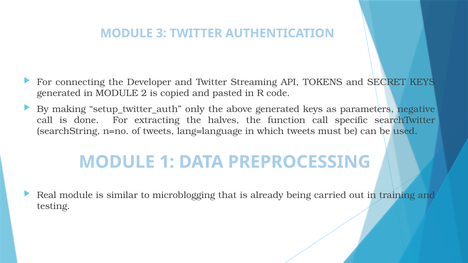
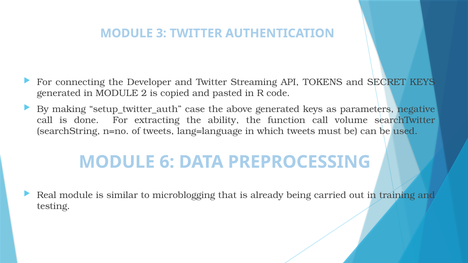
only: only -> case (195, 109)
halves: halves -> ability (224, 120)
specific: specific -> volume (351, 120)
1: 1 -> 6 (167, 162)
